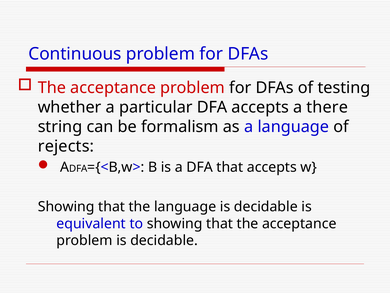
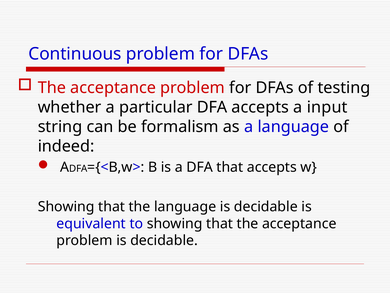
there: there -> input (327, 107)
rejects: rejects -> indeed (66, 146)
